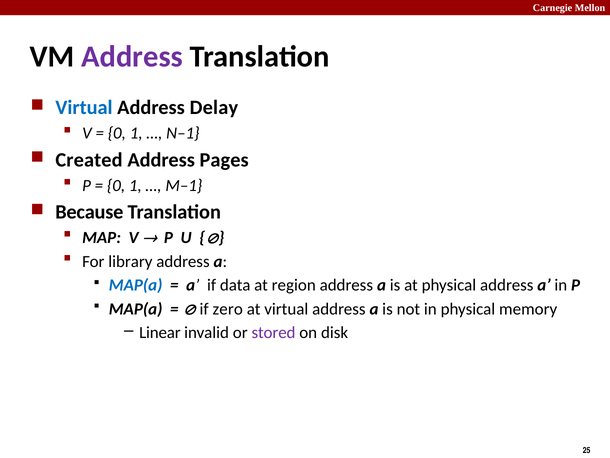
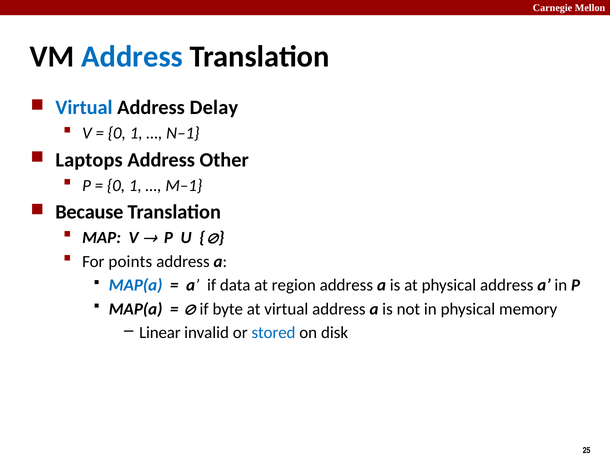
Address colour: purple -> blue (132, 57)
Created: Created -> Laptops (89, 160)
Pages: Pages -> Other (224, 160)
library: library -> points (130, 261)
zero: zero -> byte (228, 309)
stored colour: purple -> blue (274, 332)
